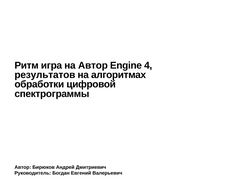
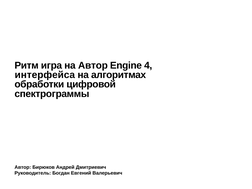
результатов: результатов -> интерфейса (45, 75)
